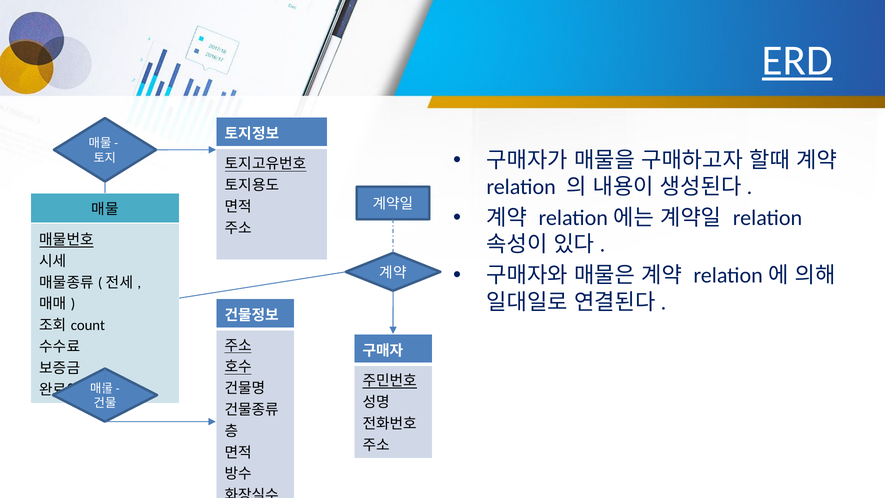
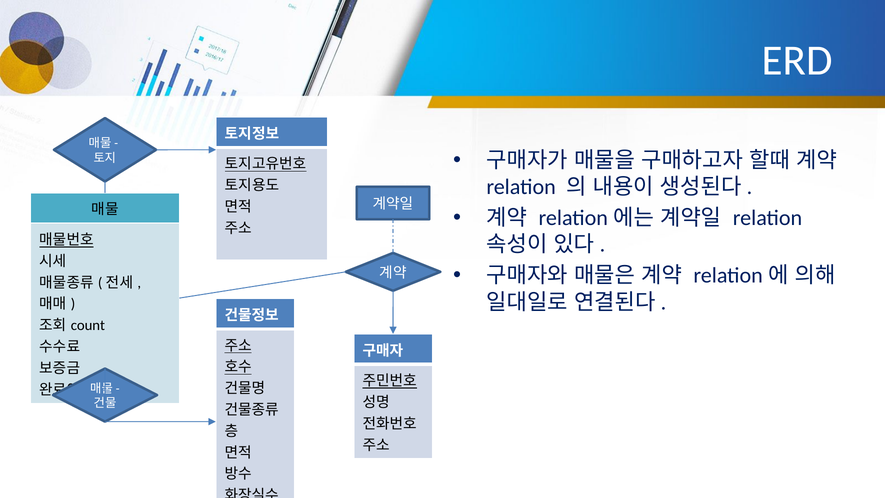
ERD underline: present -> none (797, 60)
